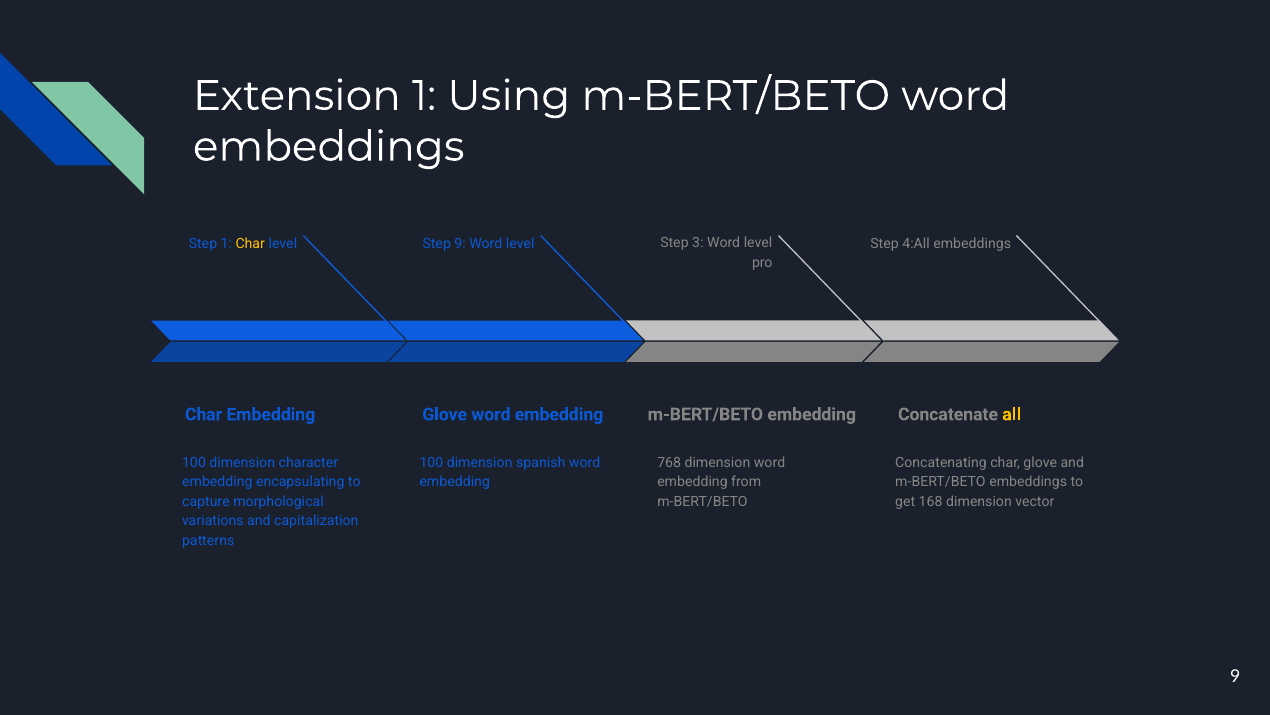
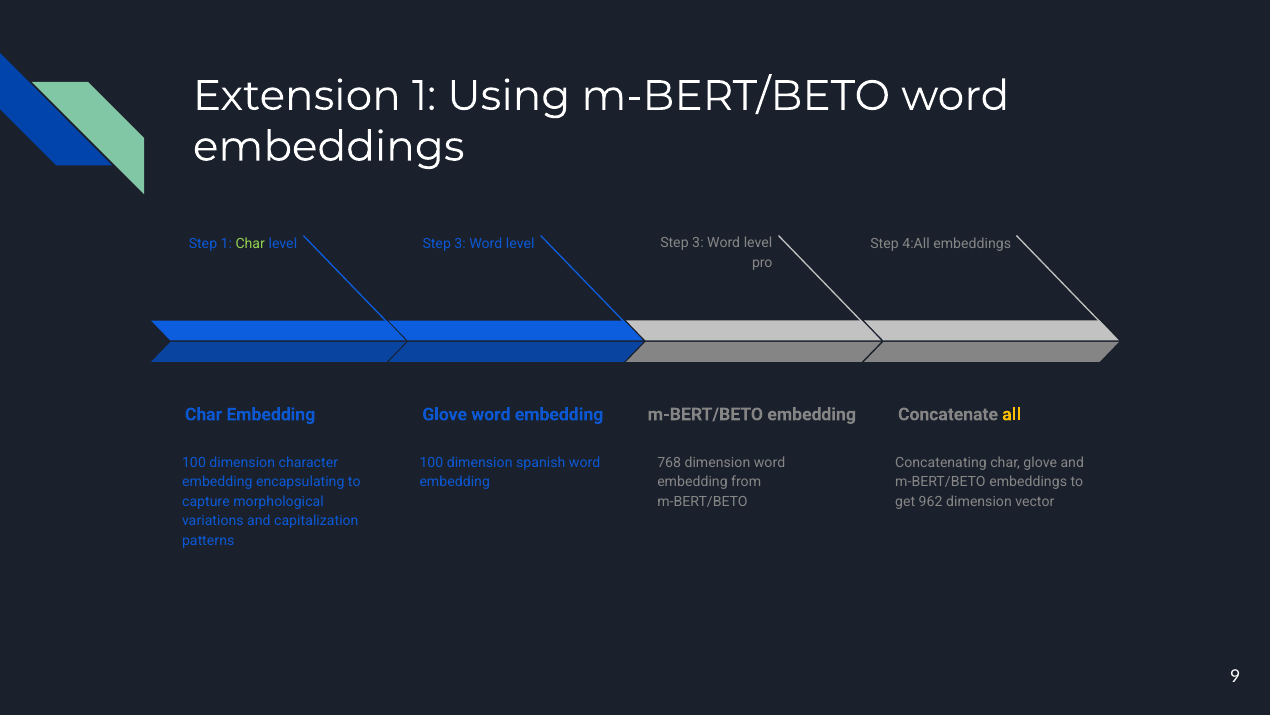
Char colour: yellow -> light green (250, 243)
9: 9 -> 3 (460, 243)
168: 168 -> 962 (931, 501)
